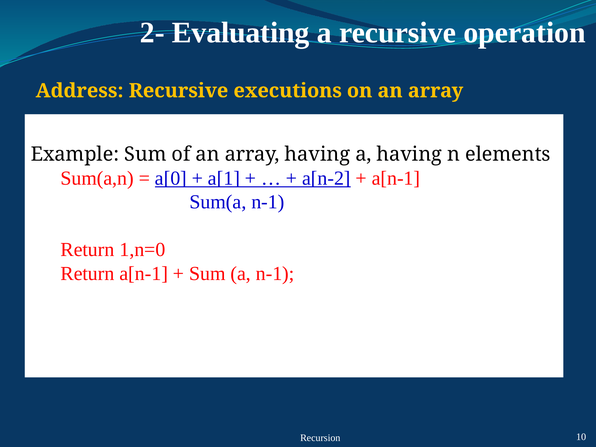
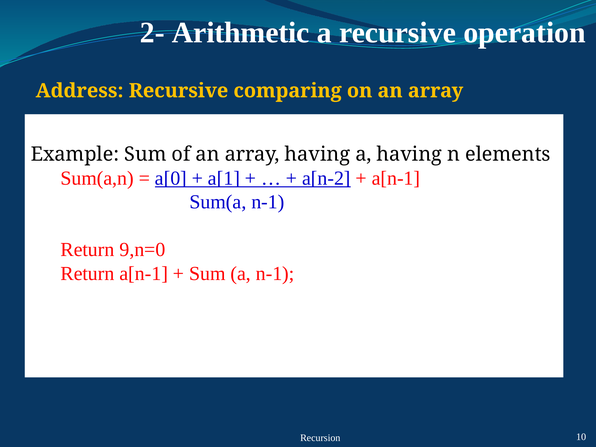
Evaluating: Evaluating -> Arithmetic (241, 33)
executions: executions -> comparing (288, 91)
1,n=0: 1,n=0 -> 9,n=0 (142, 250)
